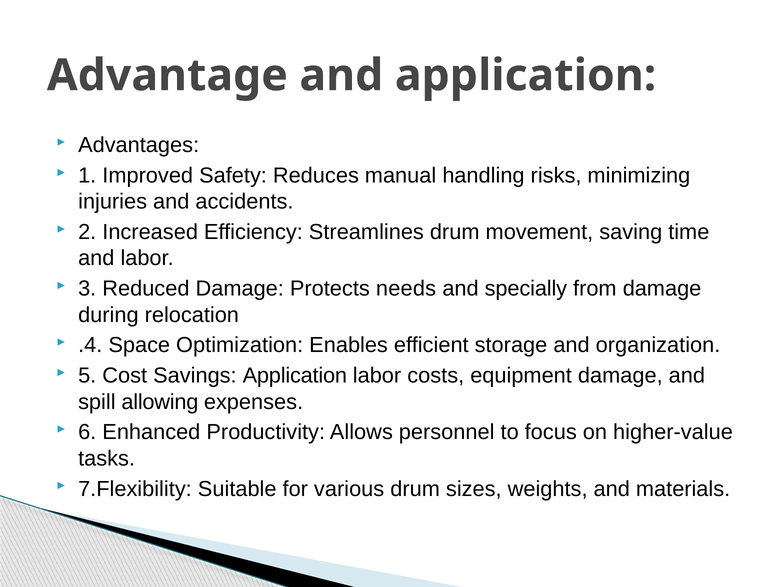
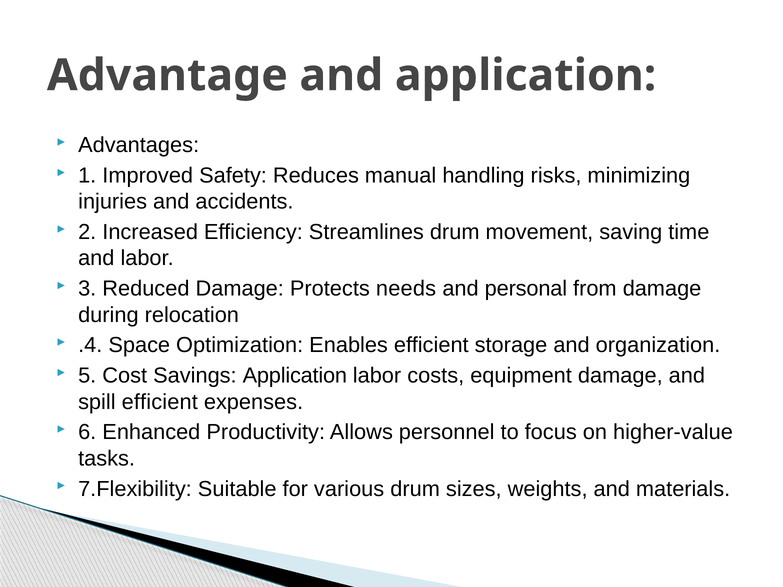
specially: specially -> personal (526, 289)
spill allowing: allowing -> efficient (160, 402)
